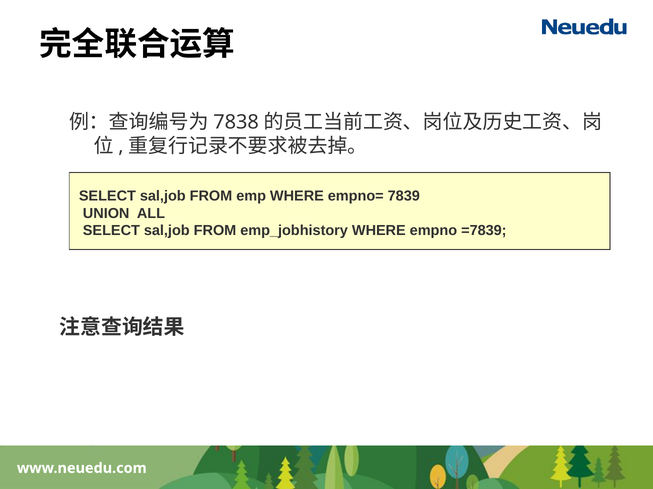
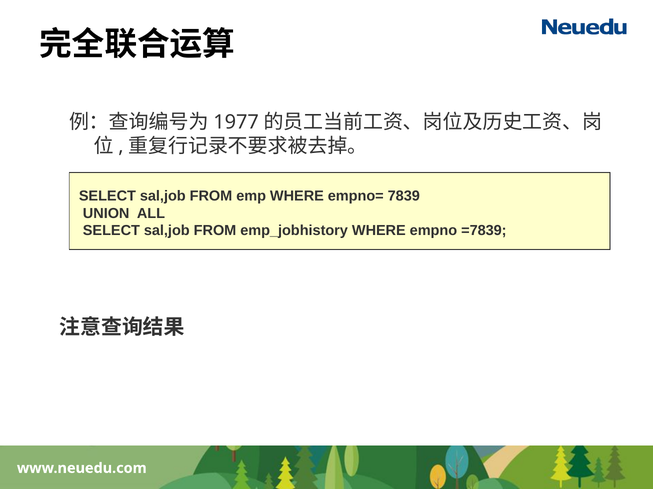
7838: 7838 -> 1977 (236, 122)
